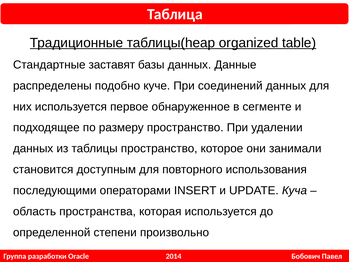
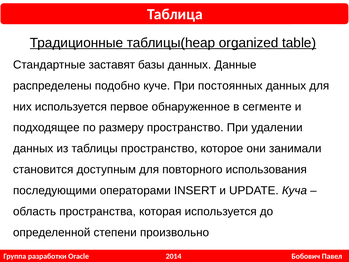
соединений: соединений -> постоянных (230, 86)
